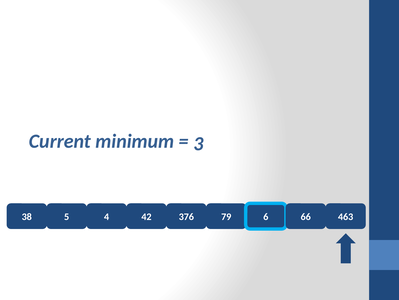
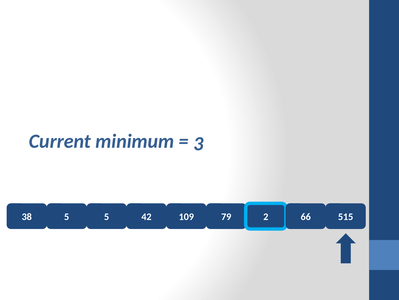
5 4: 4 -> 5 (107, 216)
376: 376 -> 109 (186, 216)
6: 6 -> 2 (266, 216)
463: 463 -> 515 (346, 216)
